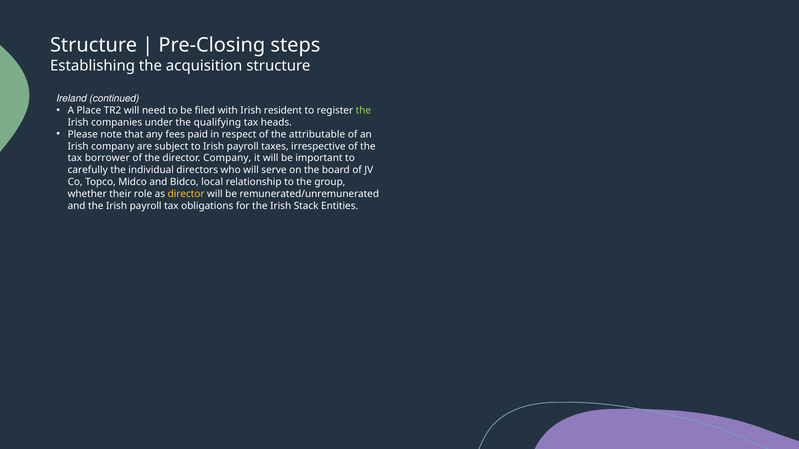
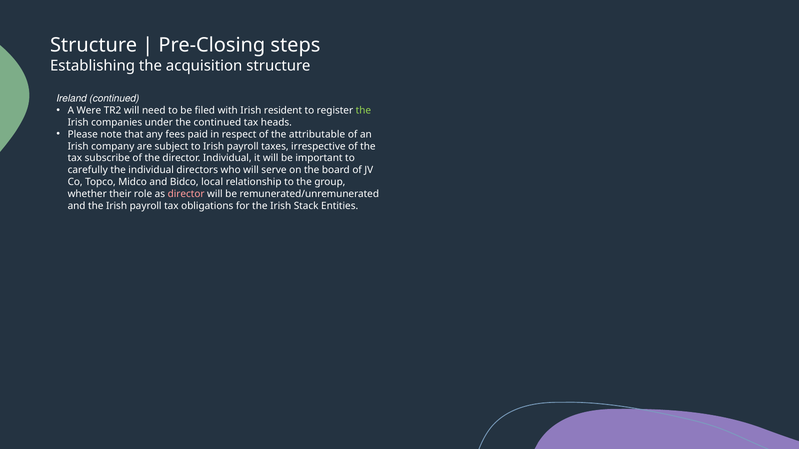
Place: Place -> Were (89, 110)
the qualifying: qualifying -> continued (217, 122)
borrower: borrower -> subscribe (107, 158)
director Company: Company -> Individual (227, 158)
director colour: yellow -> pink (186, 194)
